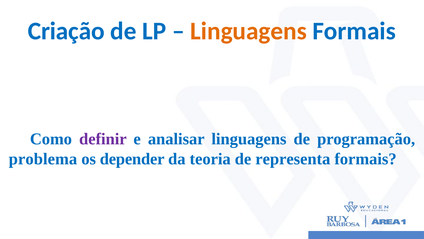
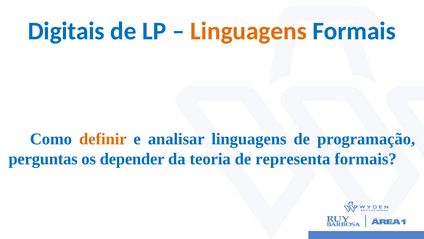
Criação: Criação -> Digitais (66, 31)
definir colour: purple -> orange (103, 139)
problema: problema -> perguntas (43, 159)
